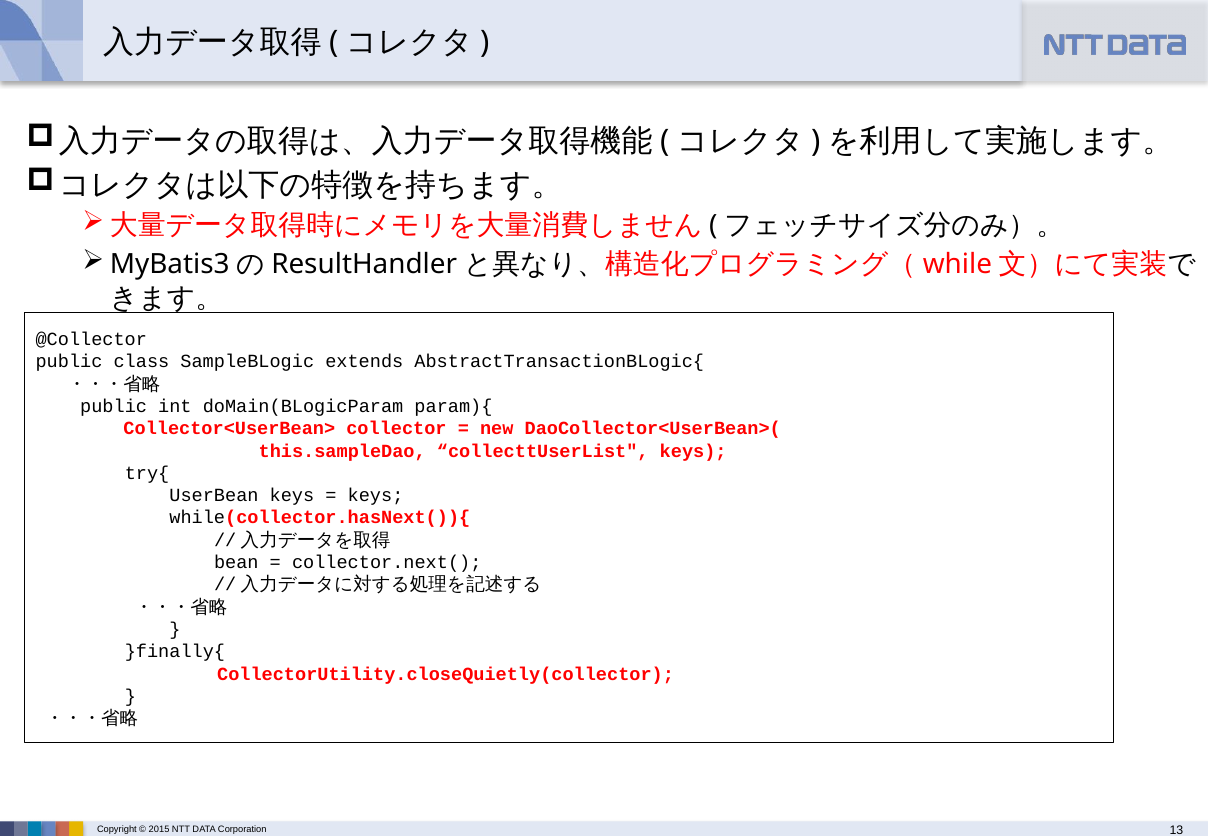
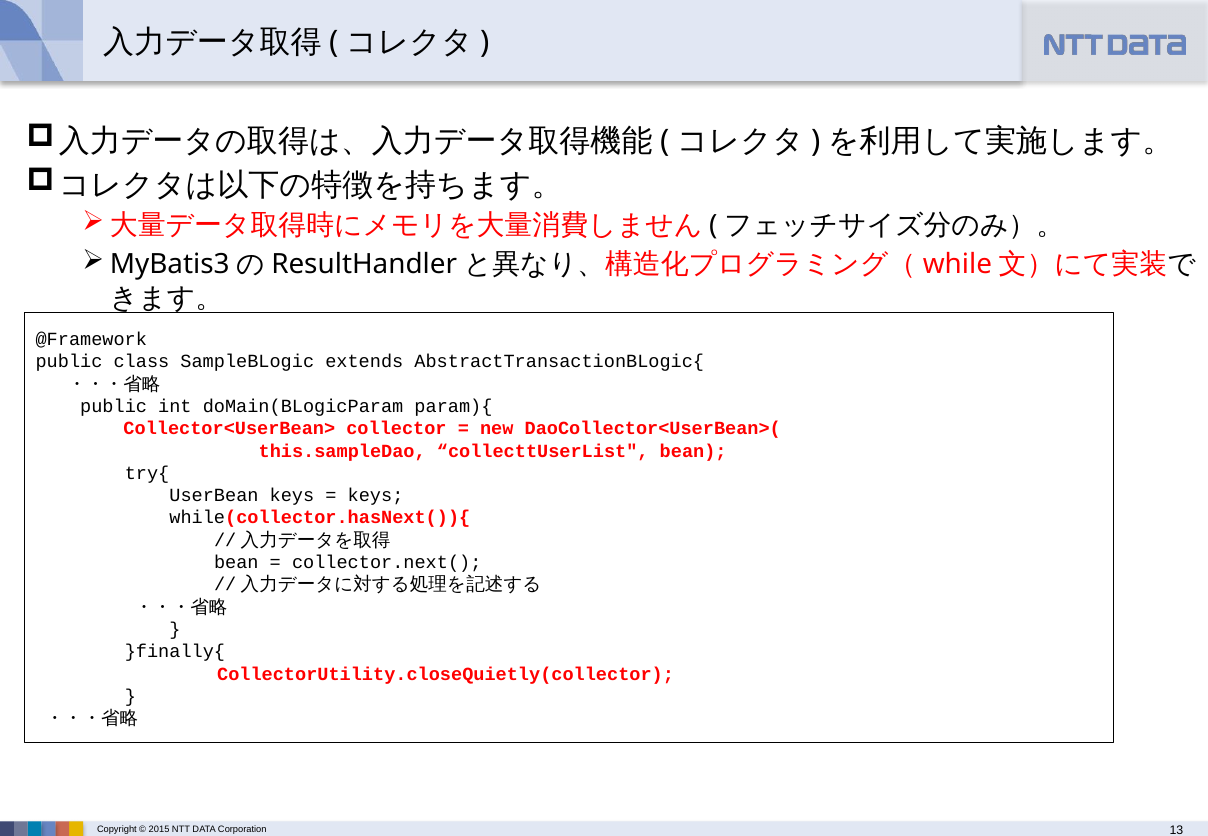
@Collector: @Collector -> @Framework (91, 340)
collecttUserList keys: keys -> bean (693, 451)
